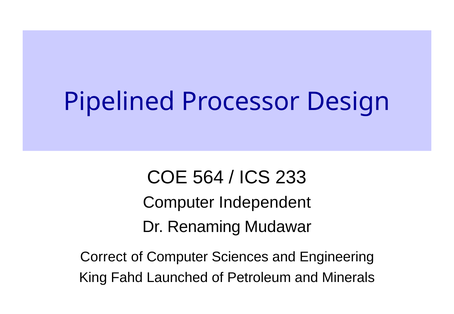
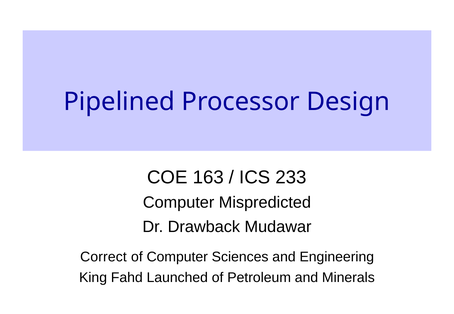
564: 564 -> 163 (208, 177)
Independent: Independent -> Mispredicted (265, 203)
Renaming: Renaming -> Drawback (204, 227)
